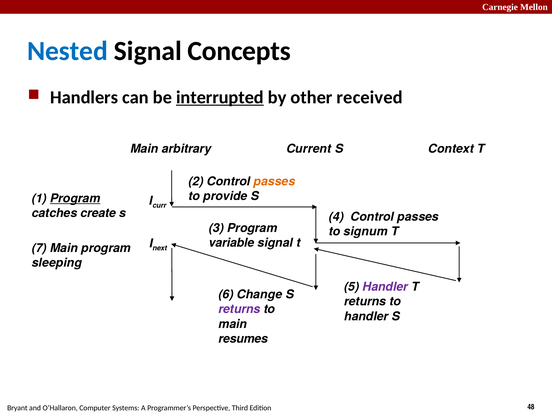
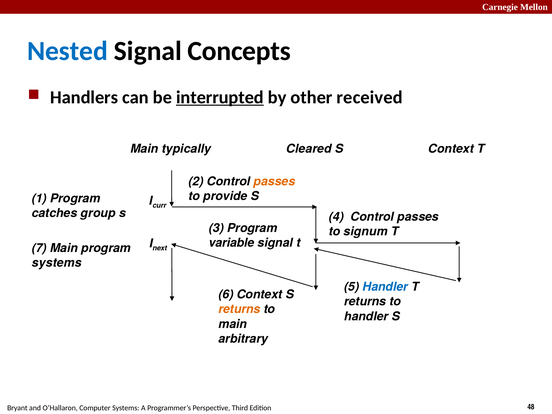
arbitrary: arbitrary -> typically (186, 149)
Current: Current -> Cleared (309, 149)
Program underline: present -> none (75, 198)
create: create -> group (98, 213)
sleeping: sleeping -> systems (57, 263)
Handler colour: purple -> blue (385, 287)
6 Change: Change -> Context (260, 295)
returns colour: purple -> orange (239, 309)
resumes: resumes -> arbitrary (243, 339)
